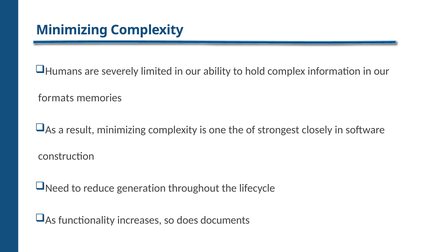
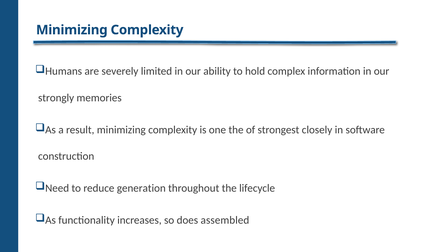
formats: formats -> strongly (56, 98)
documents: documents -> assembled (225, 220)
